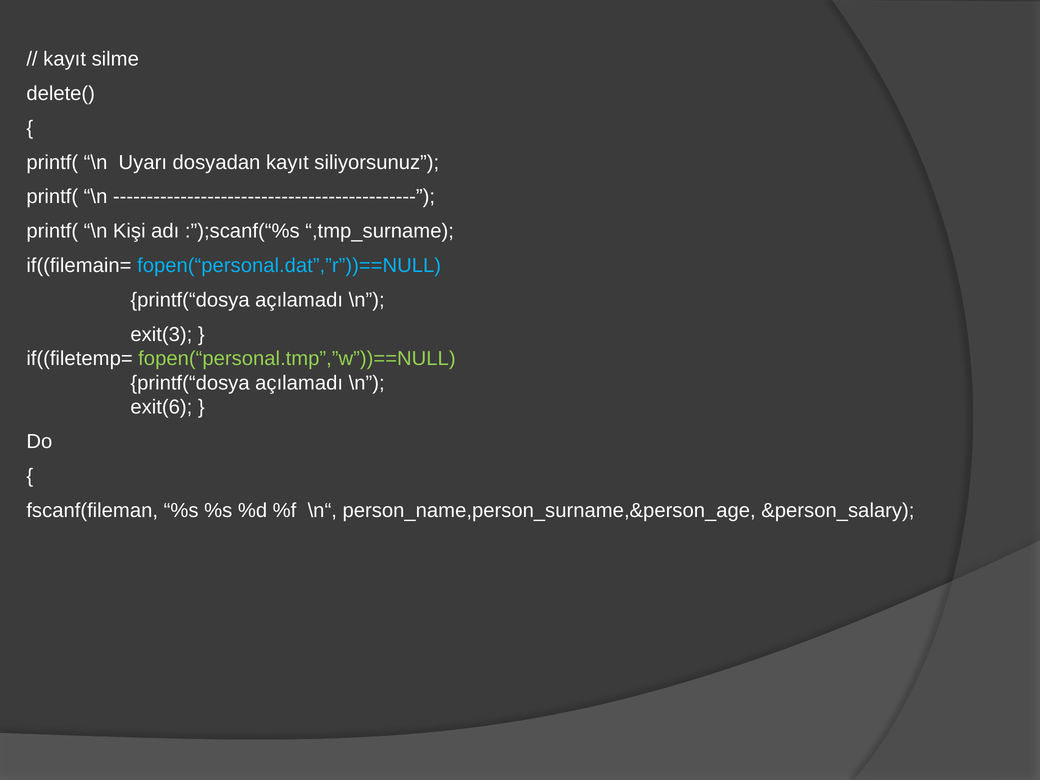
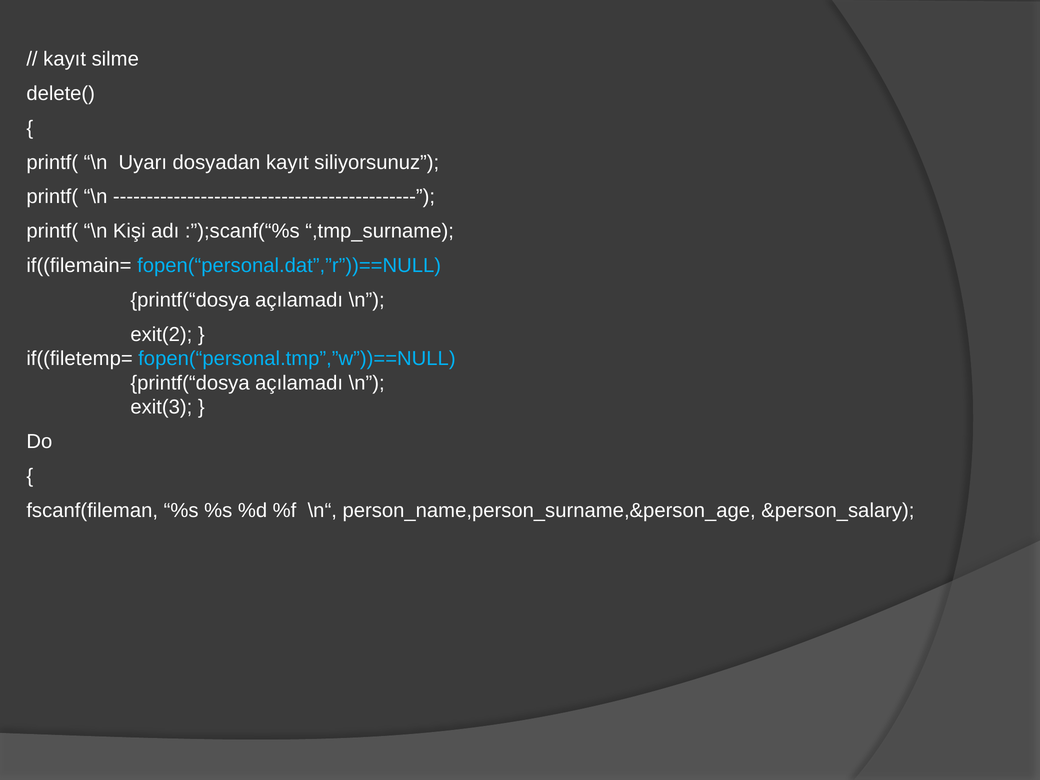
exit(3: exit(3 -> exit(2 (161, 334)
fopen(“personal.tmp”,”w”))==NULL colour: light green -> light blue (297, 359)
exit(6: exit(6 -> exit(3 (161, 407)
